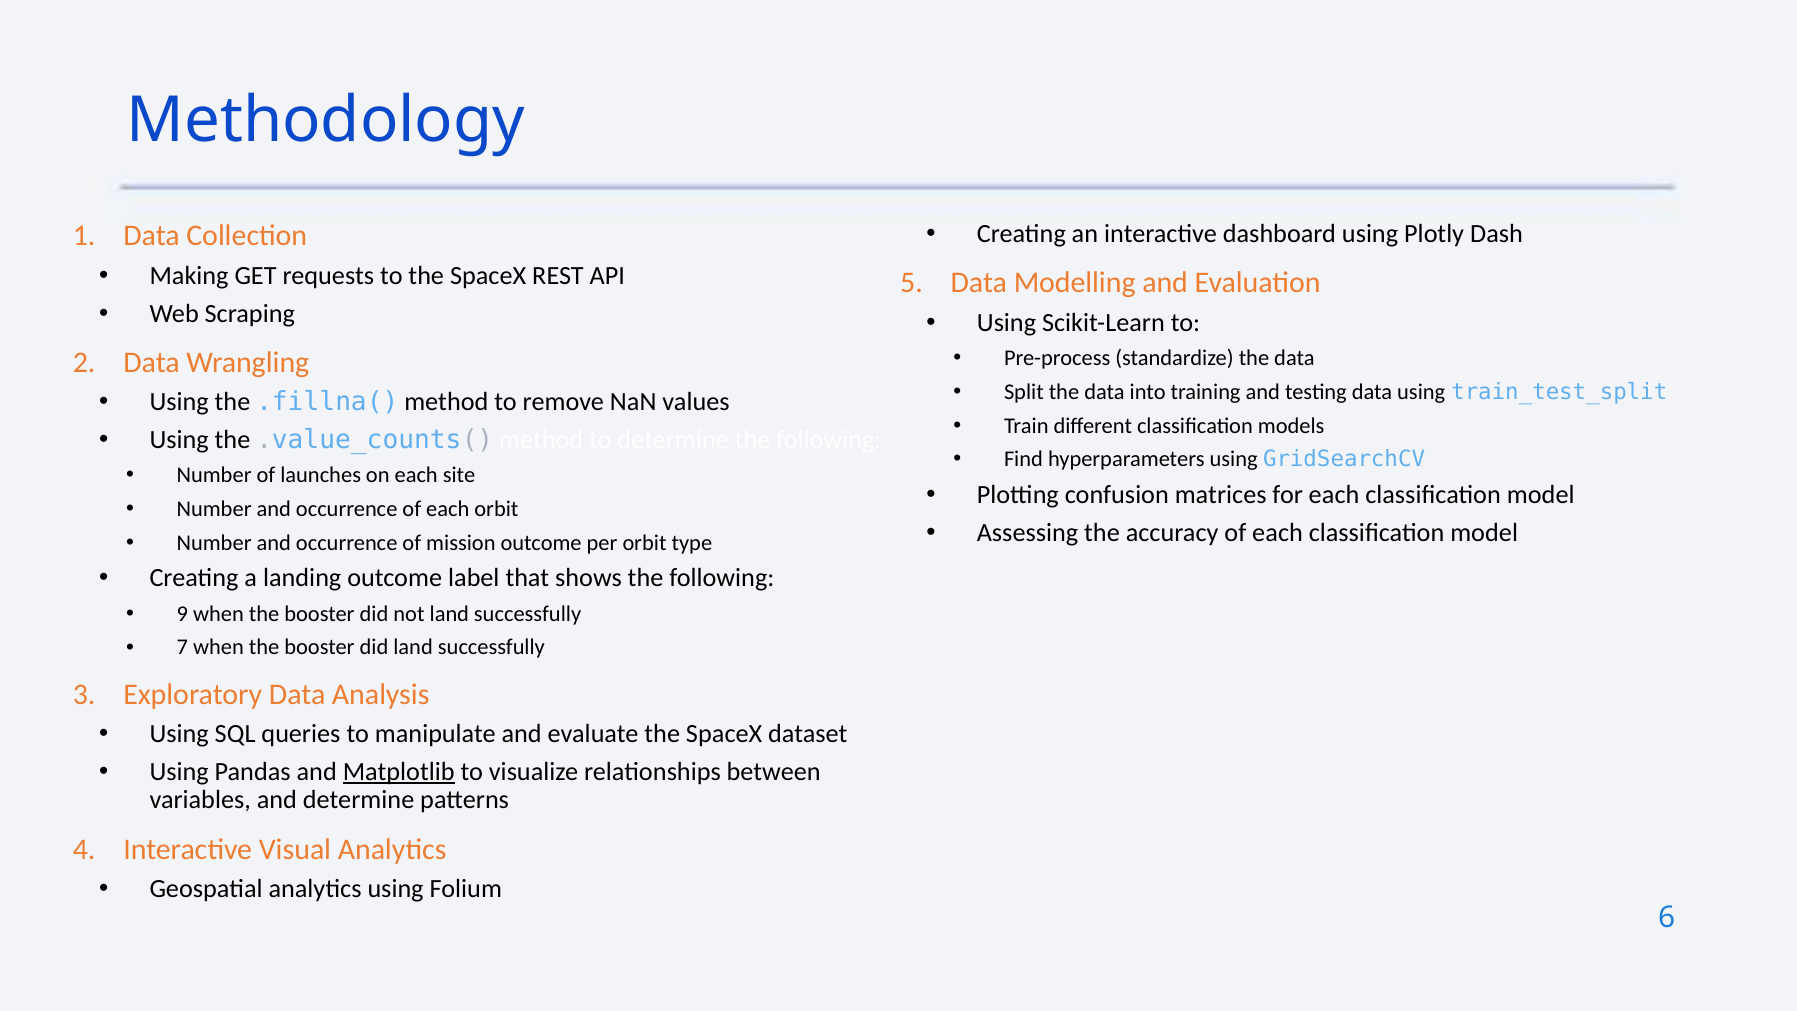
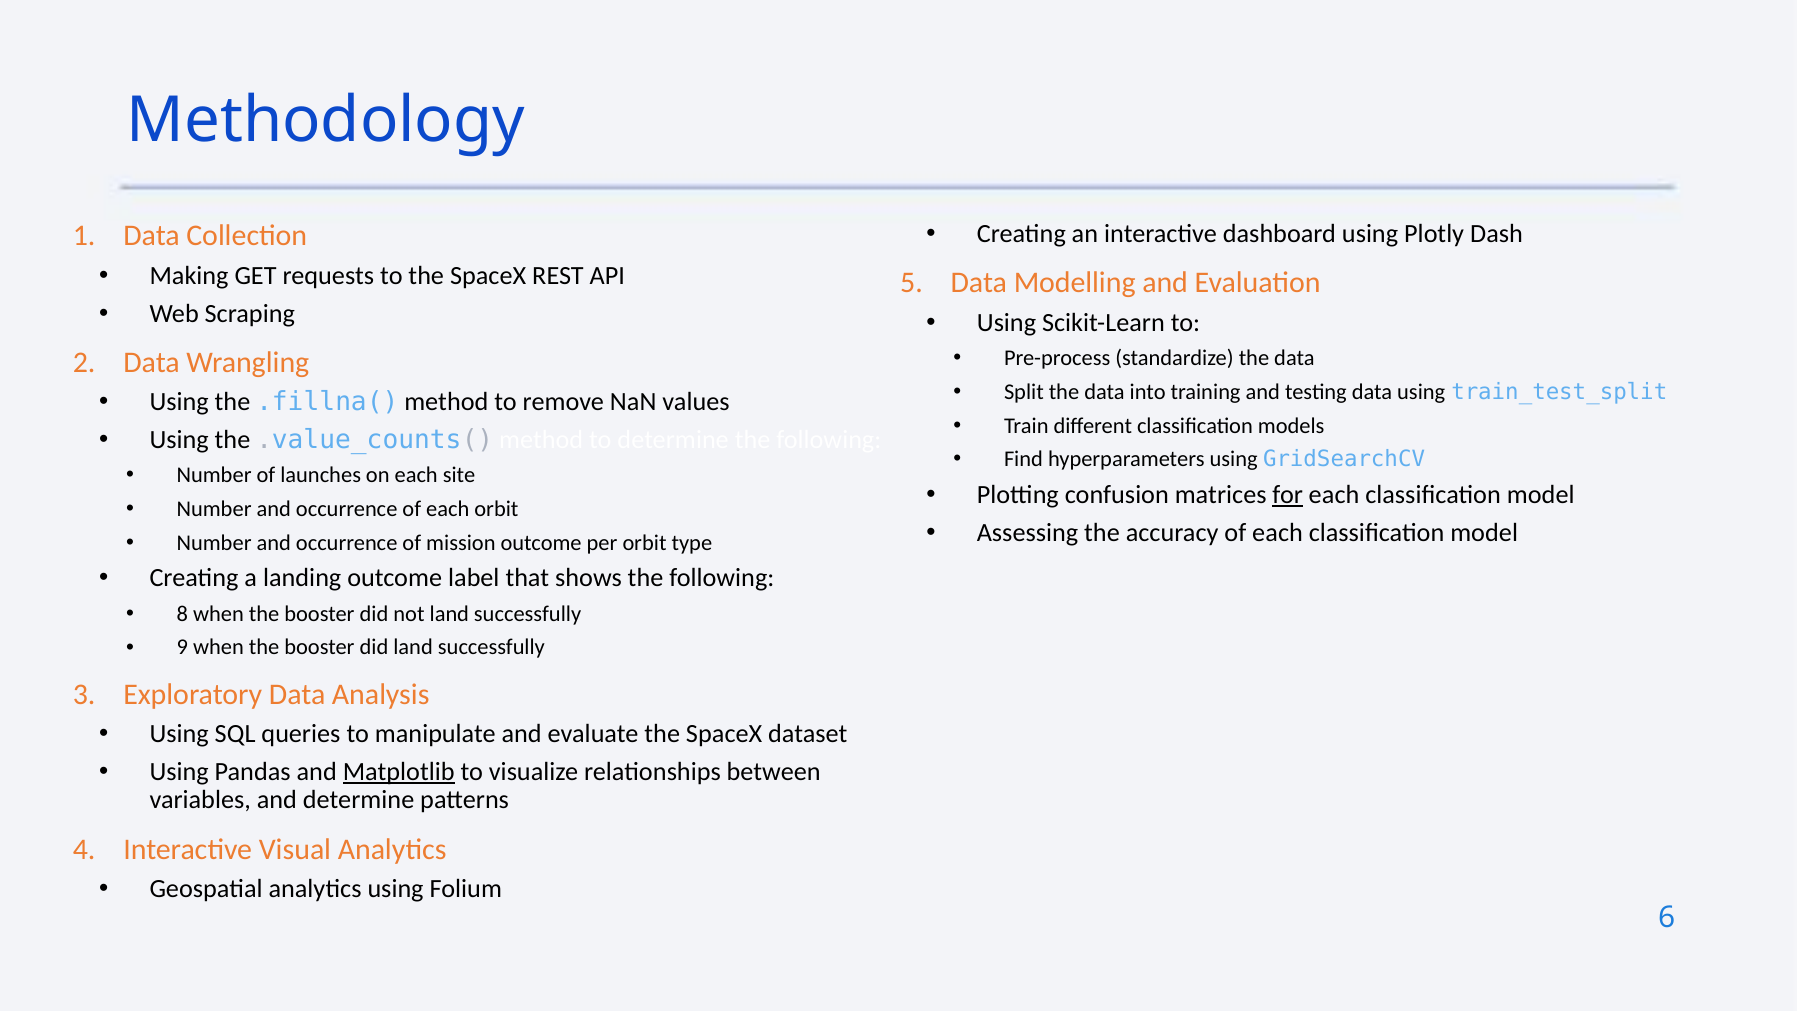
for underline: none -> present (1288, 495)
9: 9 -> 8 (182, 614)
7: 7 -> 9 (182, 647)
